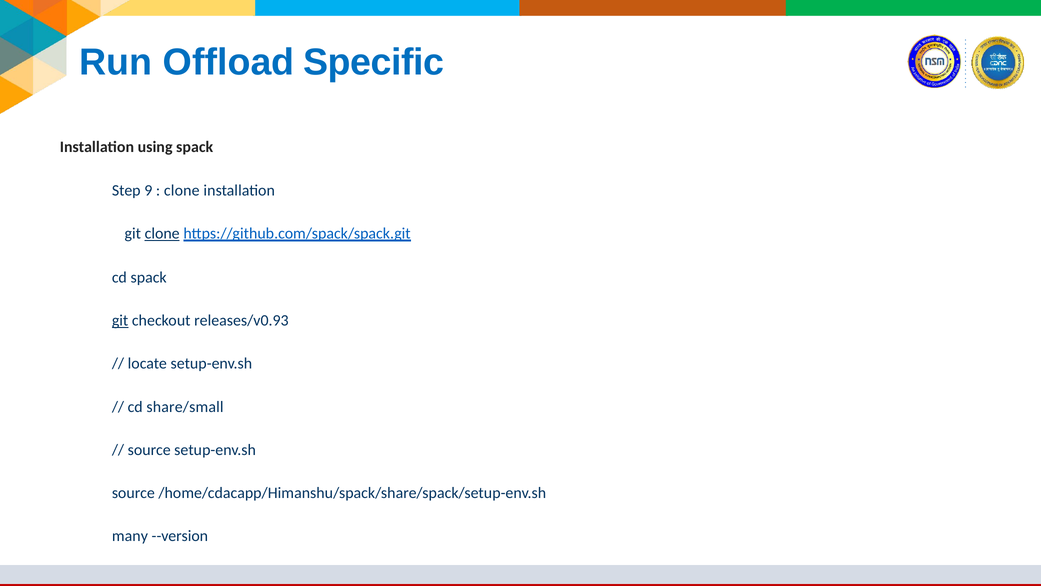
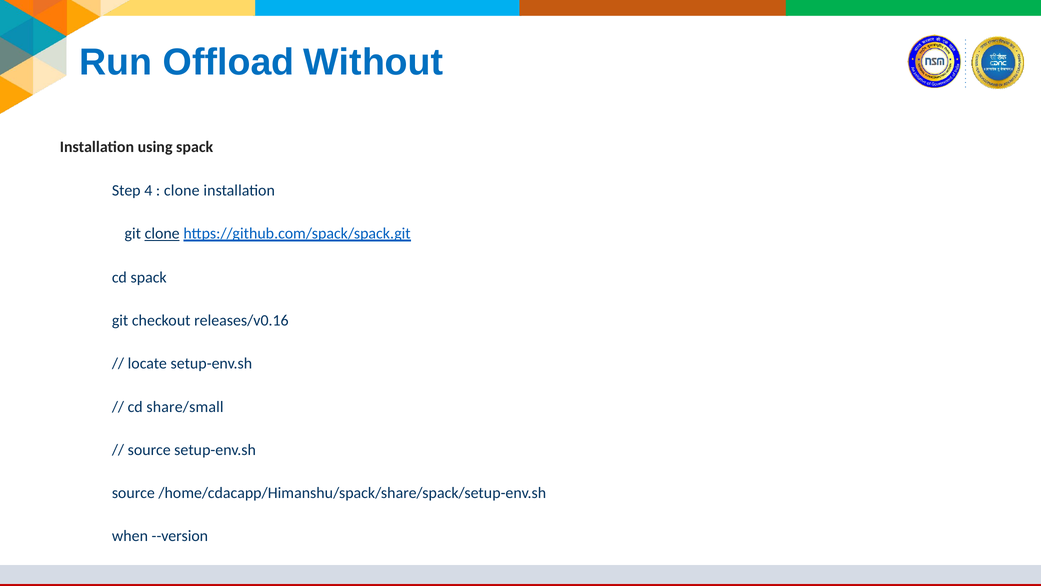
Specific: Specific -> Without (373, 63)
9: 9 -> 4 (148, 190)
git underline: present -> none (120, 320)
releases/v0.93: releases/v0.93 -> releases/v0.16 (241, 320)
many: many -> when (130, 536)
